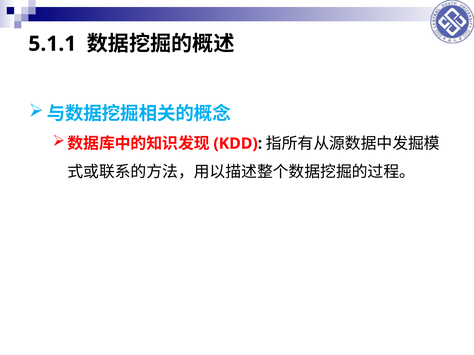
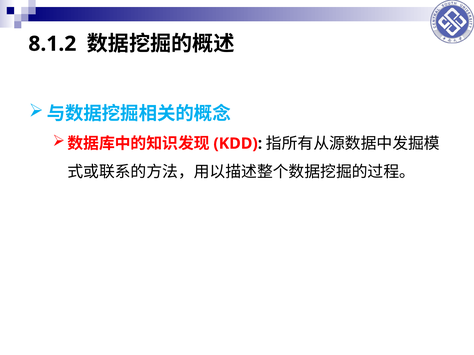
5.1.1: 5.1.1 -> 8.1.2 (52, 44)
